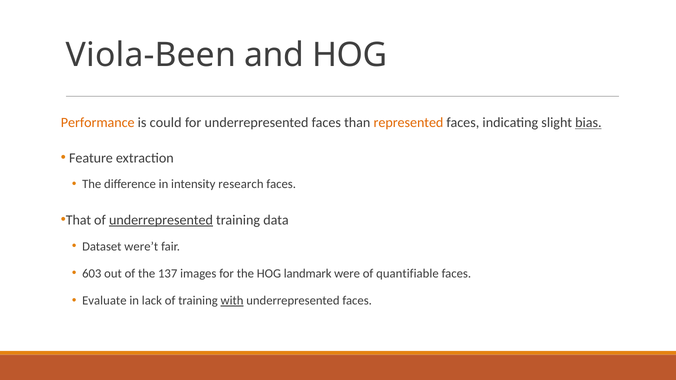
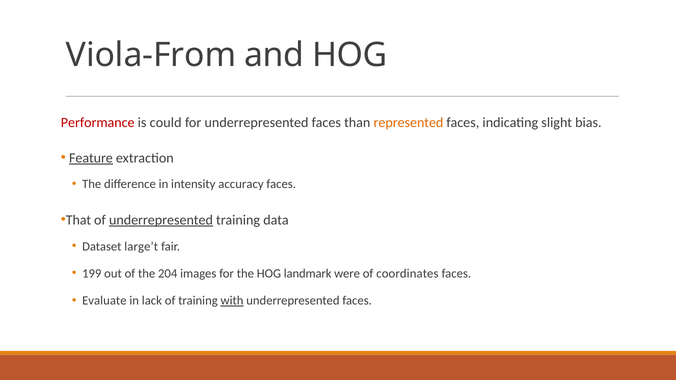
Viola-Been: Viola-Been -> Viola-From (151, 55)
Performance colour: orange -> red (98, 123)
bias underline: present -> none (588, 123)
Feature underline: none -> present (91, 158)
research: research -> accuracy (241, 184)
were’t: were’t -> large’t (141, 247)
603: 603 -> 199 (92, 274)
137: 137 -> 204 (168, 274)
quantifiable: quantifiable -> coordinates (407, 274)
